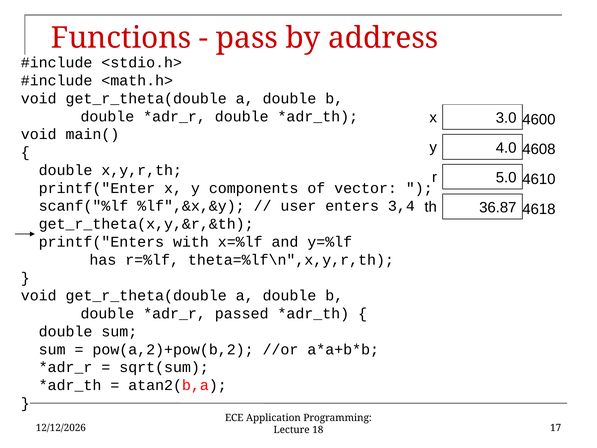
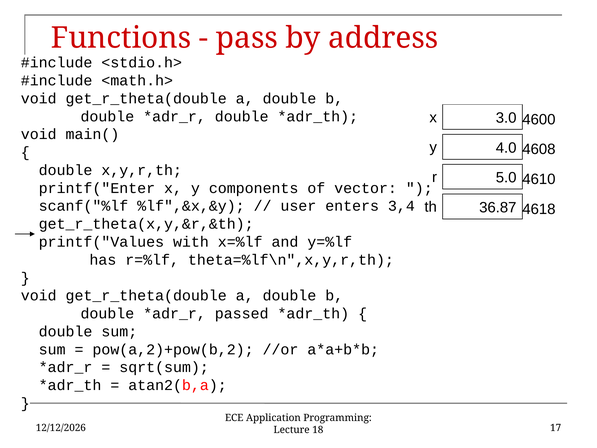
printf("Enters: printf("Enters -> printf("Values (101, 242)
